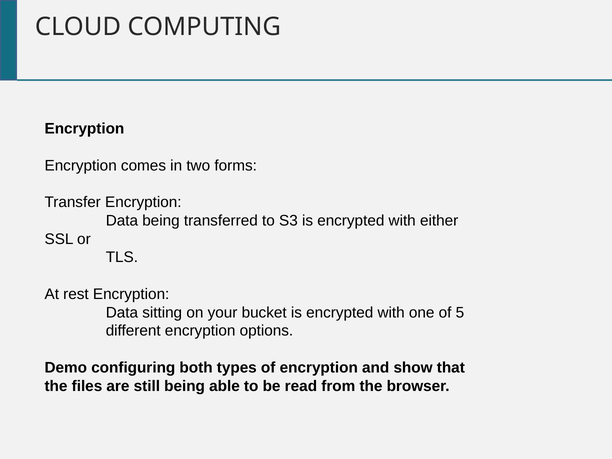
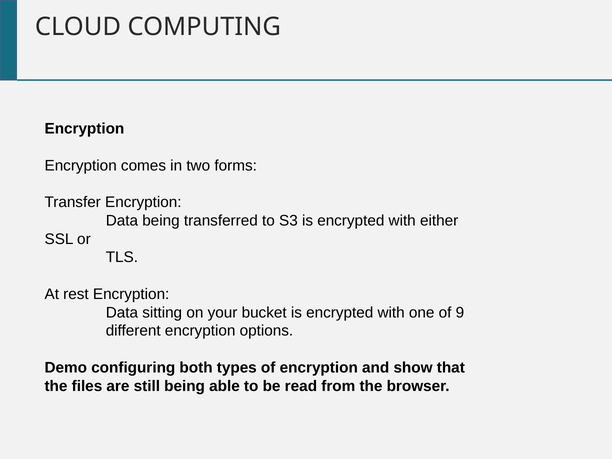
5: 5 -> 9 (460, 313)
